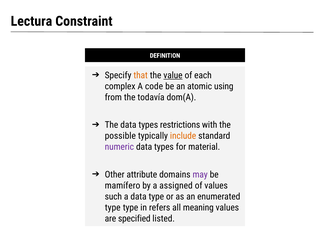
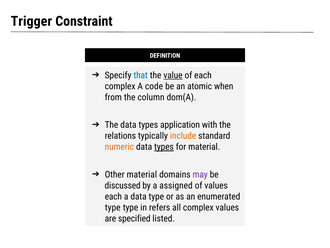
Lectura: Lectura -> Trigger (31, 21)
that colour: orange -> blue (141, 75)
using: using -> when (224, 86)
todavía: todavía -> column (151, 97)
restrictions: restrictions -> application (180, 125)
possible: possible -> relations (120, 136)
numeric colour: purple -> orange (119, 147)
types underline: none -> present (164, 147)
Other attribute: attribute -> material (142, 174)
mamífero: mamífero -> discussed (123, 185)
such: such -> each (113, 196)
all meaning: meaning -> complex (198, 207)
